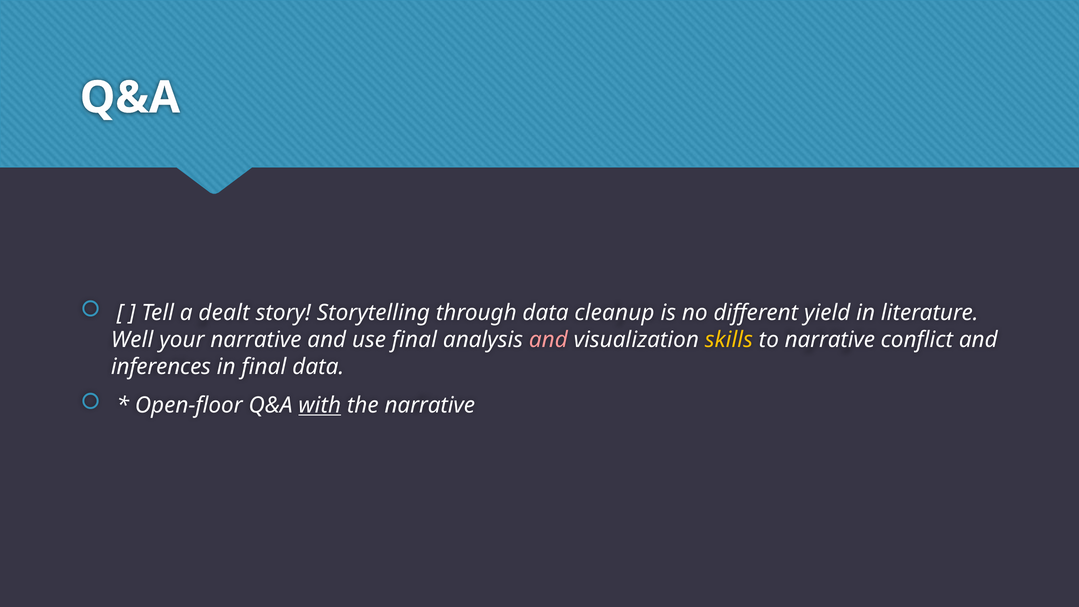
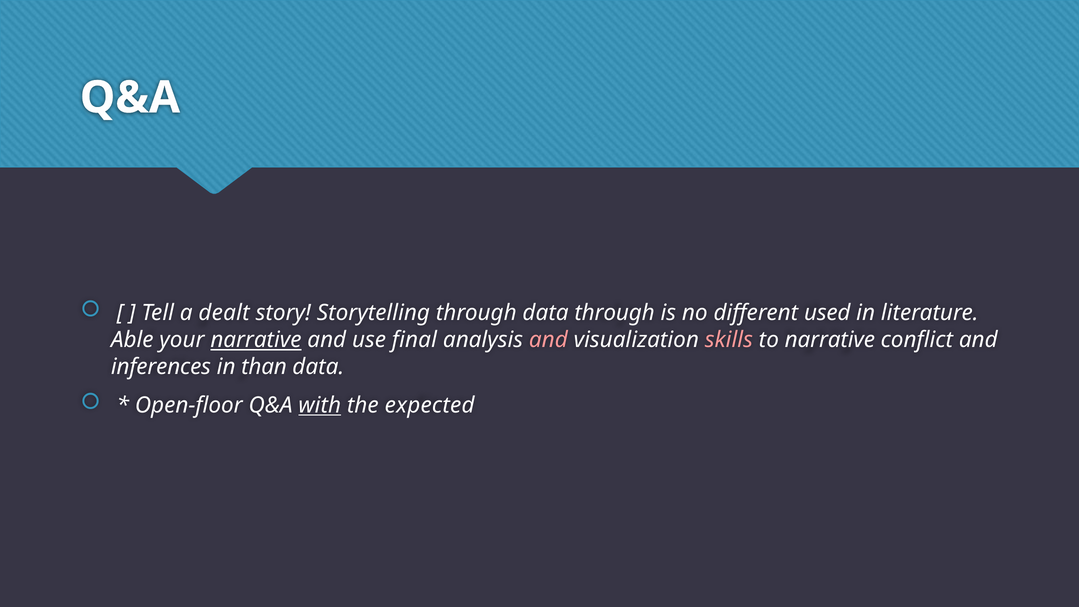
data cleanup: cleanup -> through (615, 313)
yield: yield -> used (827, 313)
Well: Well -> Able (132, 340)
narrative underline: none -> present (256, 340)
skills colour: yellow -> pink (729, 340)
in final: final -> than (264, 367)
the narrative: narrative -> expected (430, 405)
